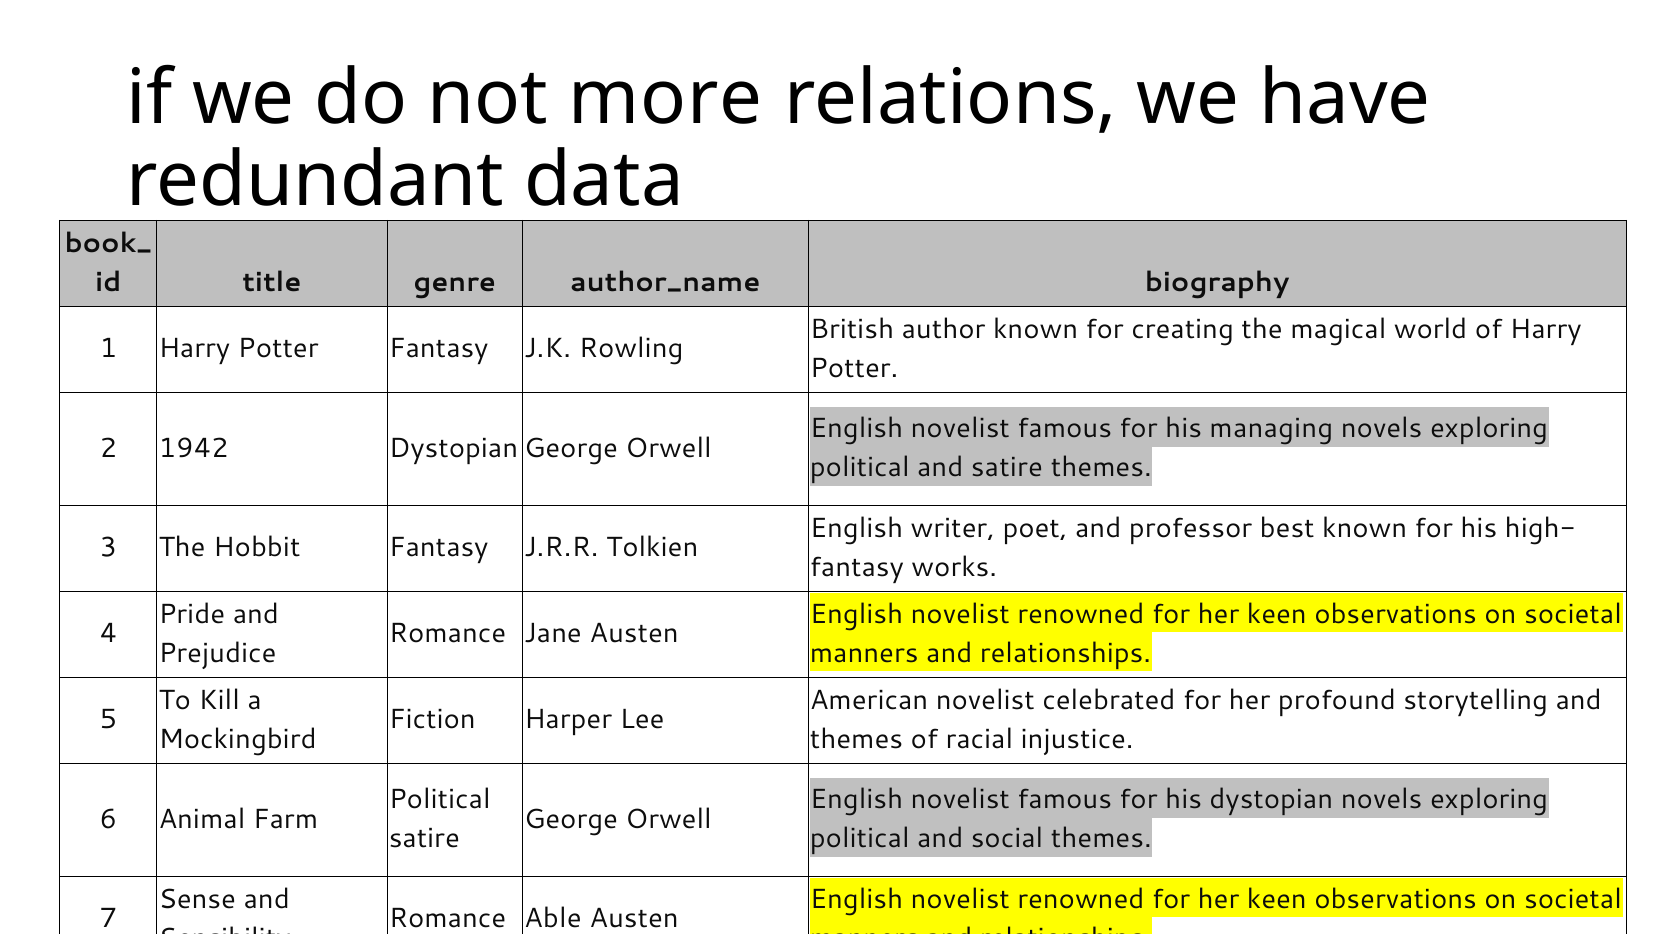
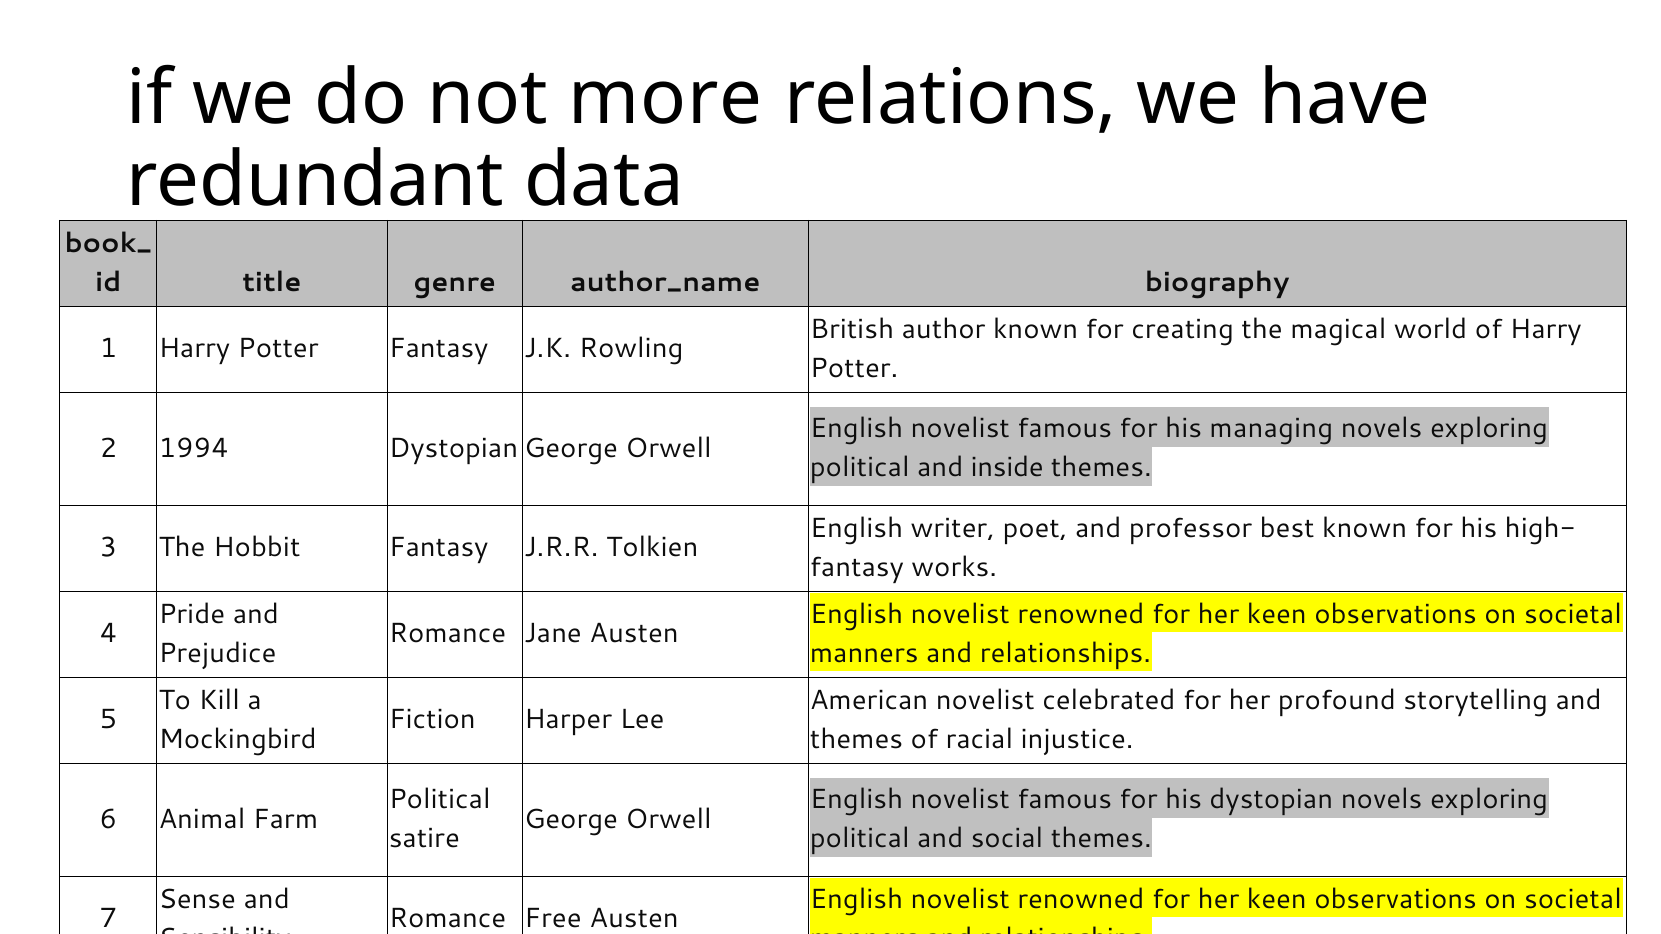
1942: 1942 -> 1994 (194, 448)
and satire: satire -> inside (1007, 468)
Able: Able -> Free (553, 919)
